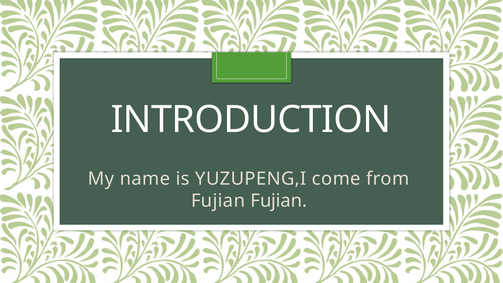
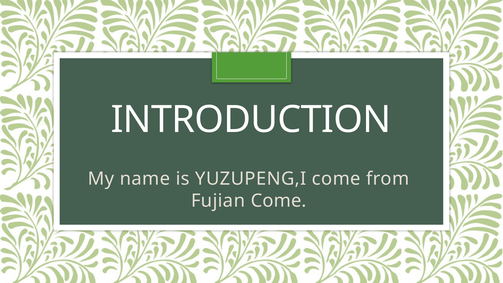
Fujian Fujian: Fujian -> Come (279, 201)
